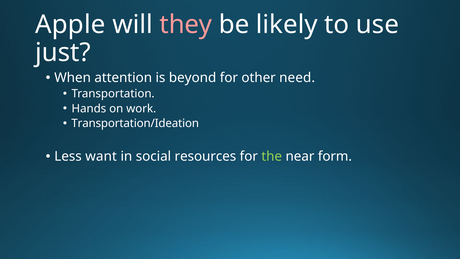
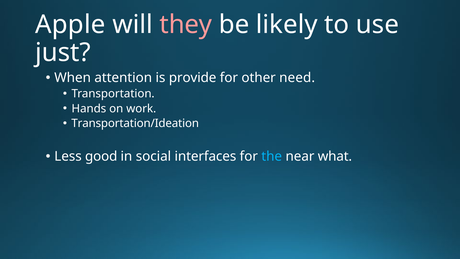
beyond: beyond -> provide (193, 78)
want: want -> good (101, 156)
resources: resources -> interfaces (205, 156)
the colour: light green -> light blue (272, 156)
form: form -> what (335, 156)
